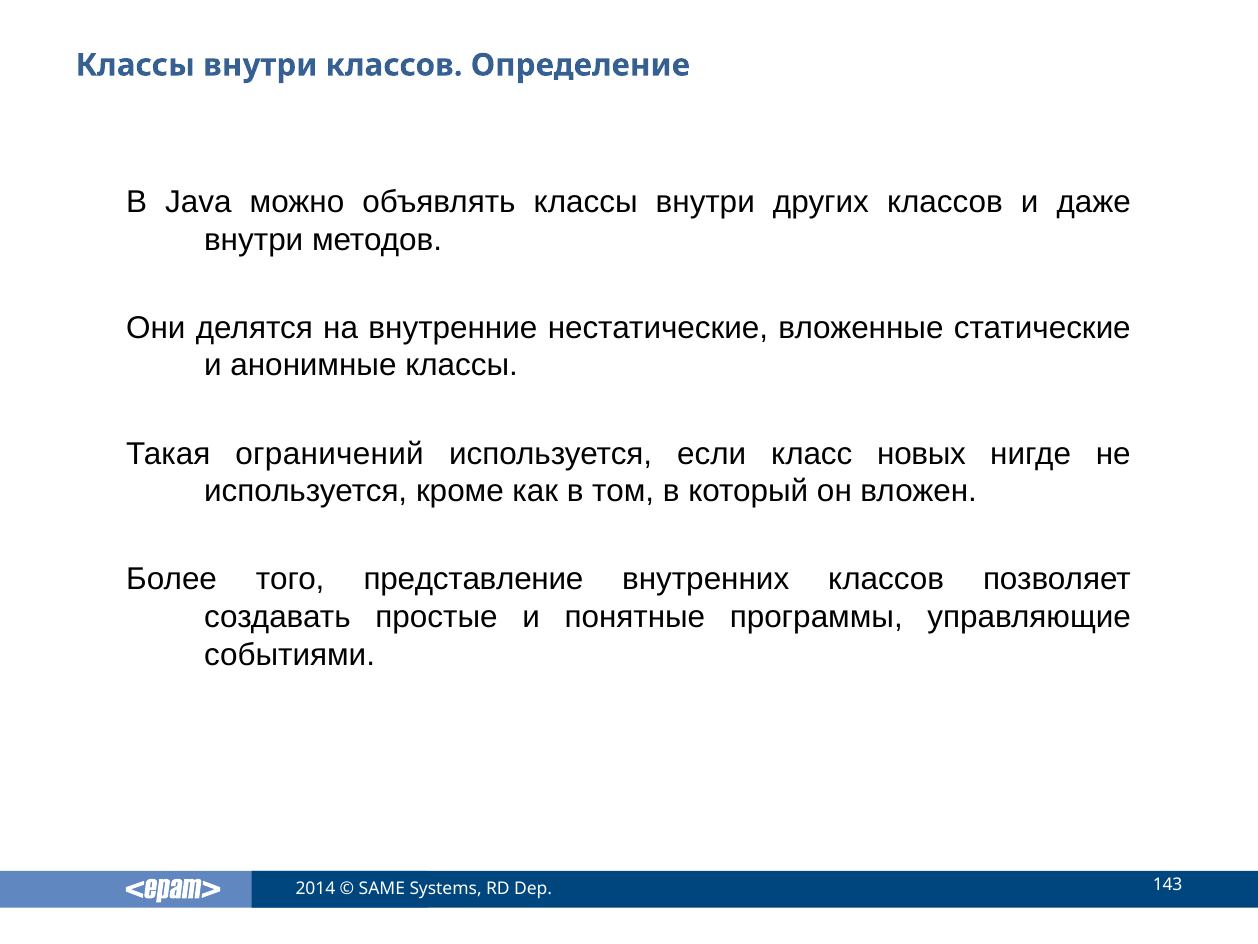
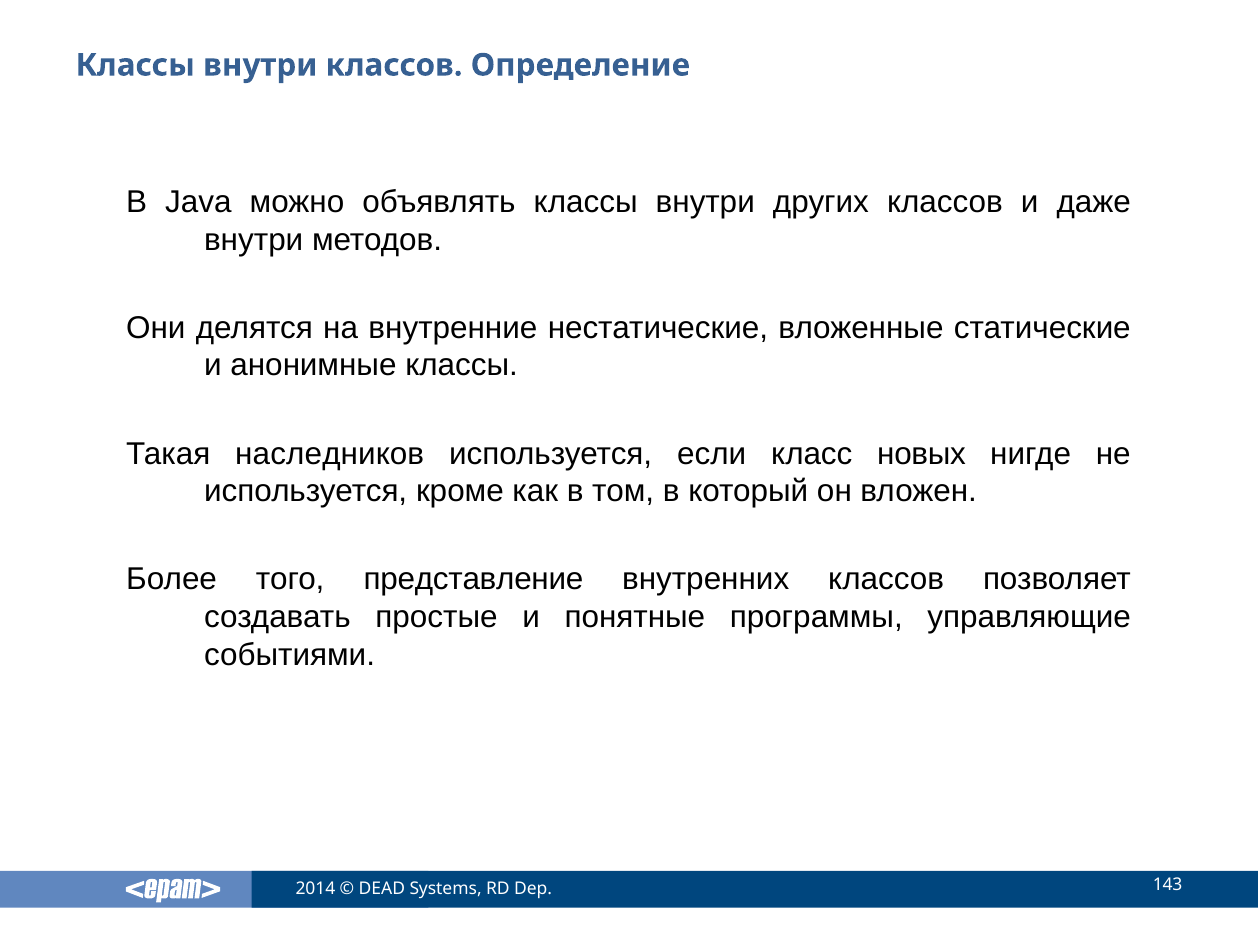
ограничений: ограничений -> наследников (330, 453)
SAME: SAME -> DEAD (382, 888)
